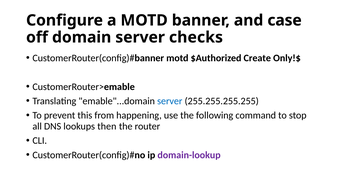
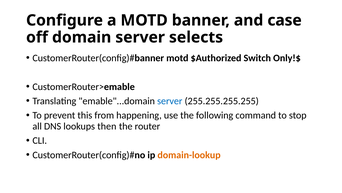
checks: checks -> selects (196, 37)
Create: Create -> Switch (257, 58)
domain-lookup colour: purple -> orange (189, 154)
